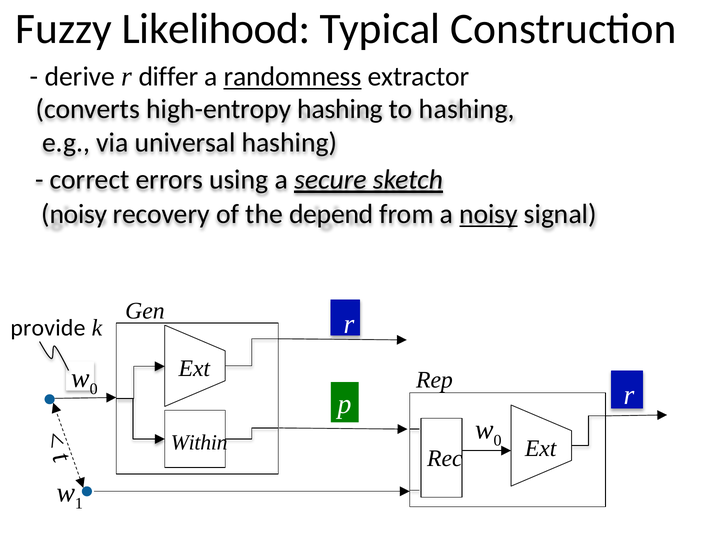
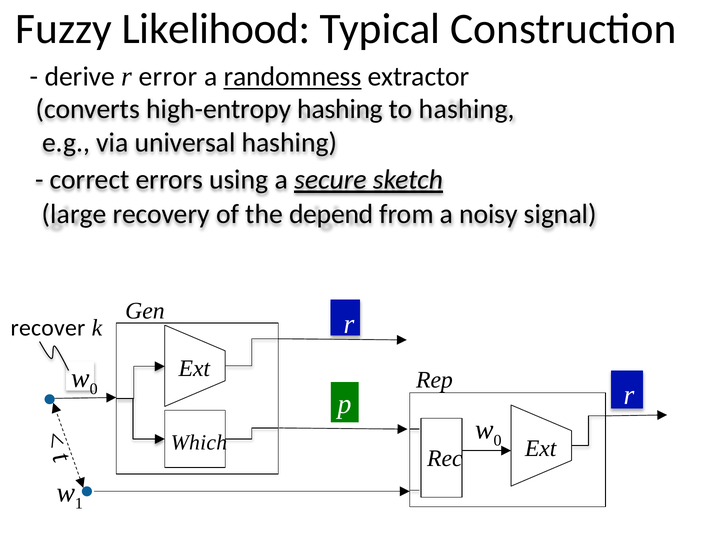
differ: differ -> error (168, 77)
noisy: noisy -> large (74, 214)
noisy underline: present -> none (489, 214)
provide: provide -> recover (48, 328)
Within: Within -> Which (199, 443)
